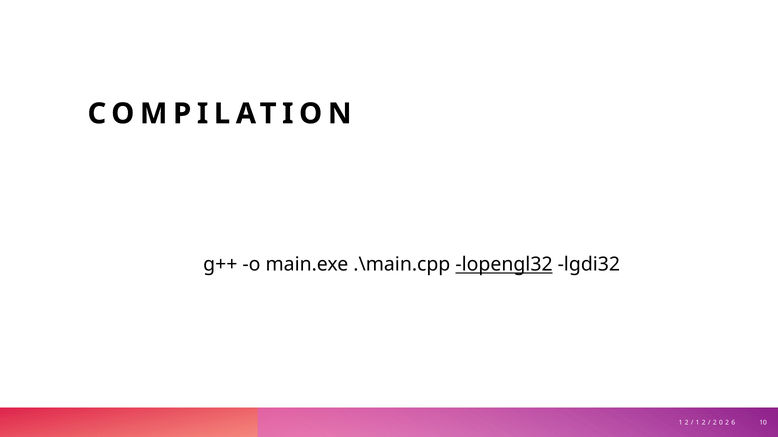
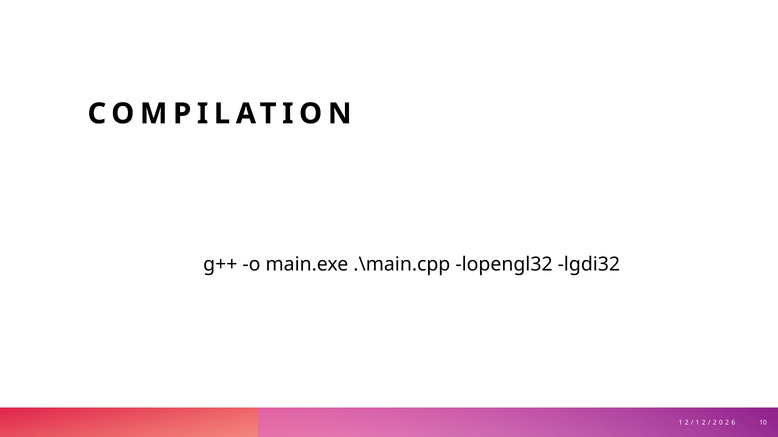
lopengl32 underline: present -> none (504, 265)
